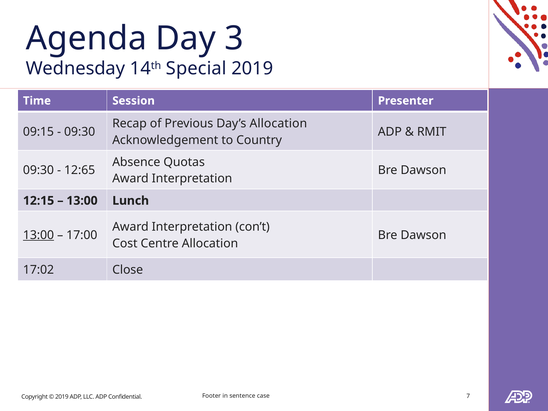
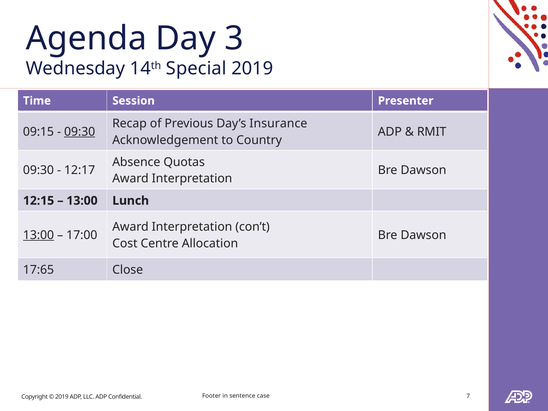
Day’s Allocation: Allocation -> Insurance (278, 123)
09:30 underline: none -> present (80, 132)
12:65: 12:65 -> 12:17 (80, 170)
17:02: 17:02 -> 17:65 (38, 270)
